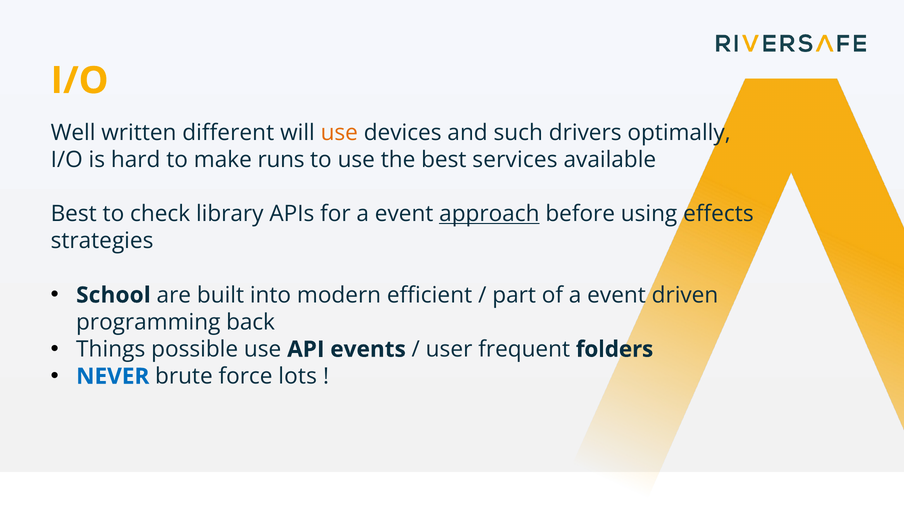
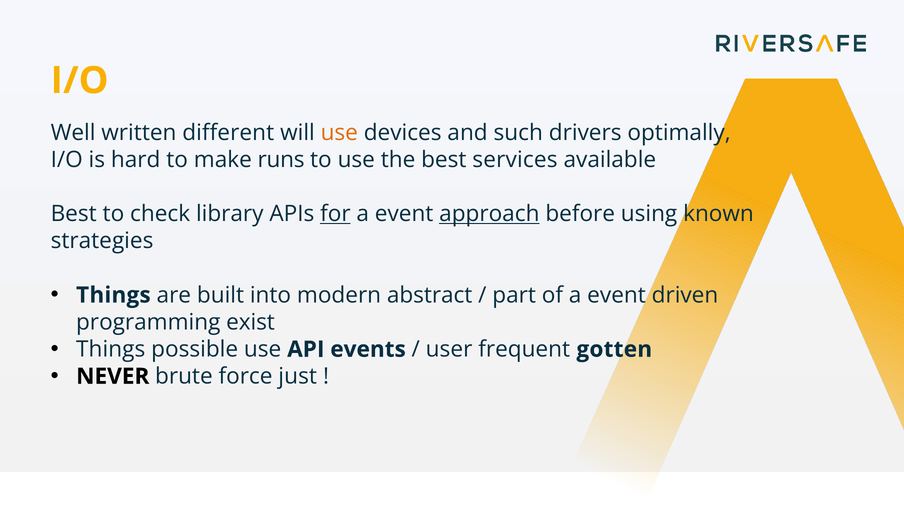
for underline: none -> present (335, 214)
effects: effects -> known (718, 214)
School: School -> Things (113, 295)
efficient: efficient -> abstract (430, 295)
back: back -> exist (251, 323)
folders: folders -> gotten (614, 350)
NEVER colour: blue -> black (113, 377)
lots: lots -> just (298, 377)
